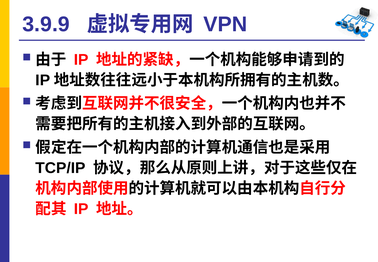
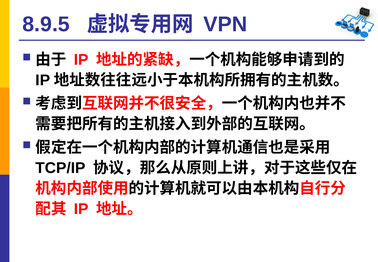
3.9.9: 3.9.9 -> 8.9.5 (46, 24)
